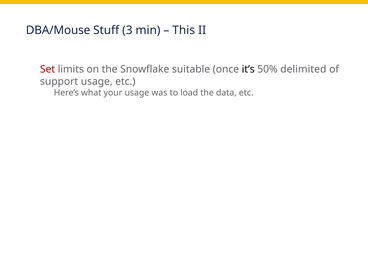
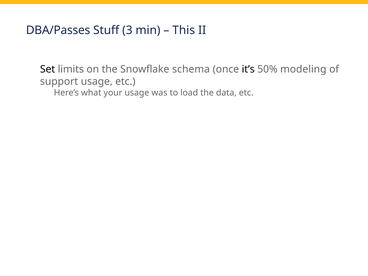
DBA/Mouse: DBA/Mouse -> DBA/Passes (58, 30)
Set colour: red -> black (48, 69)
suitable: suitable -> schema (191, 69)
delimited: delimited -> modeling (303, 69)
